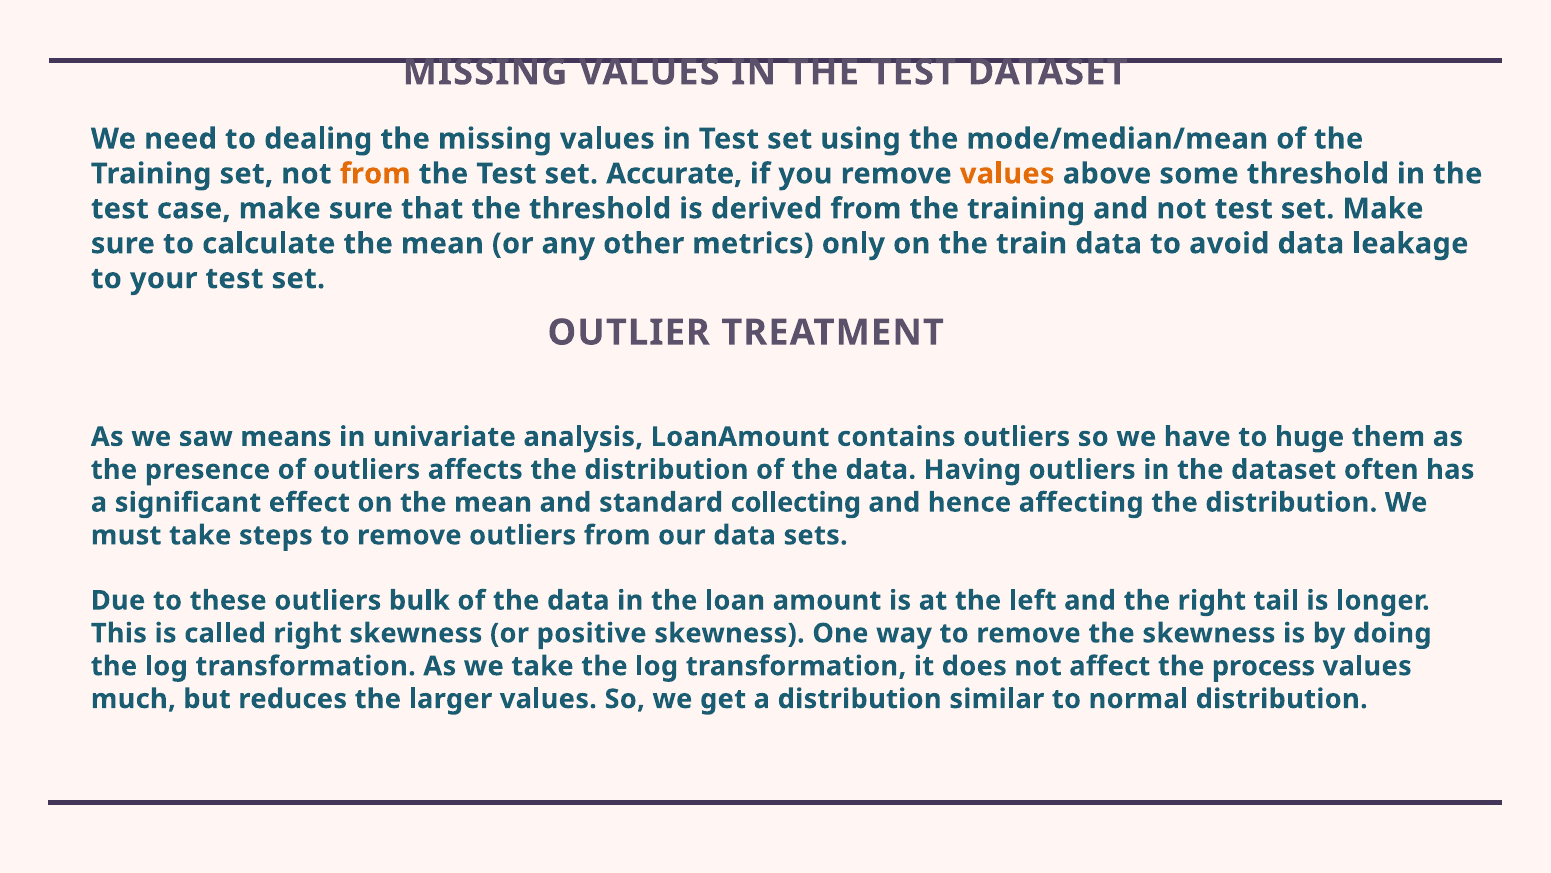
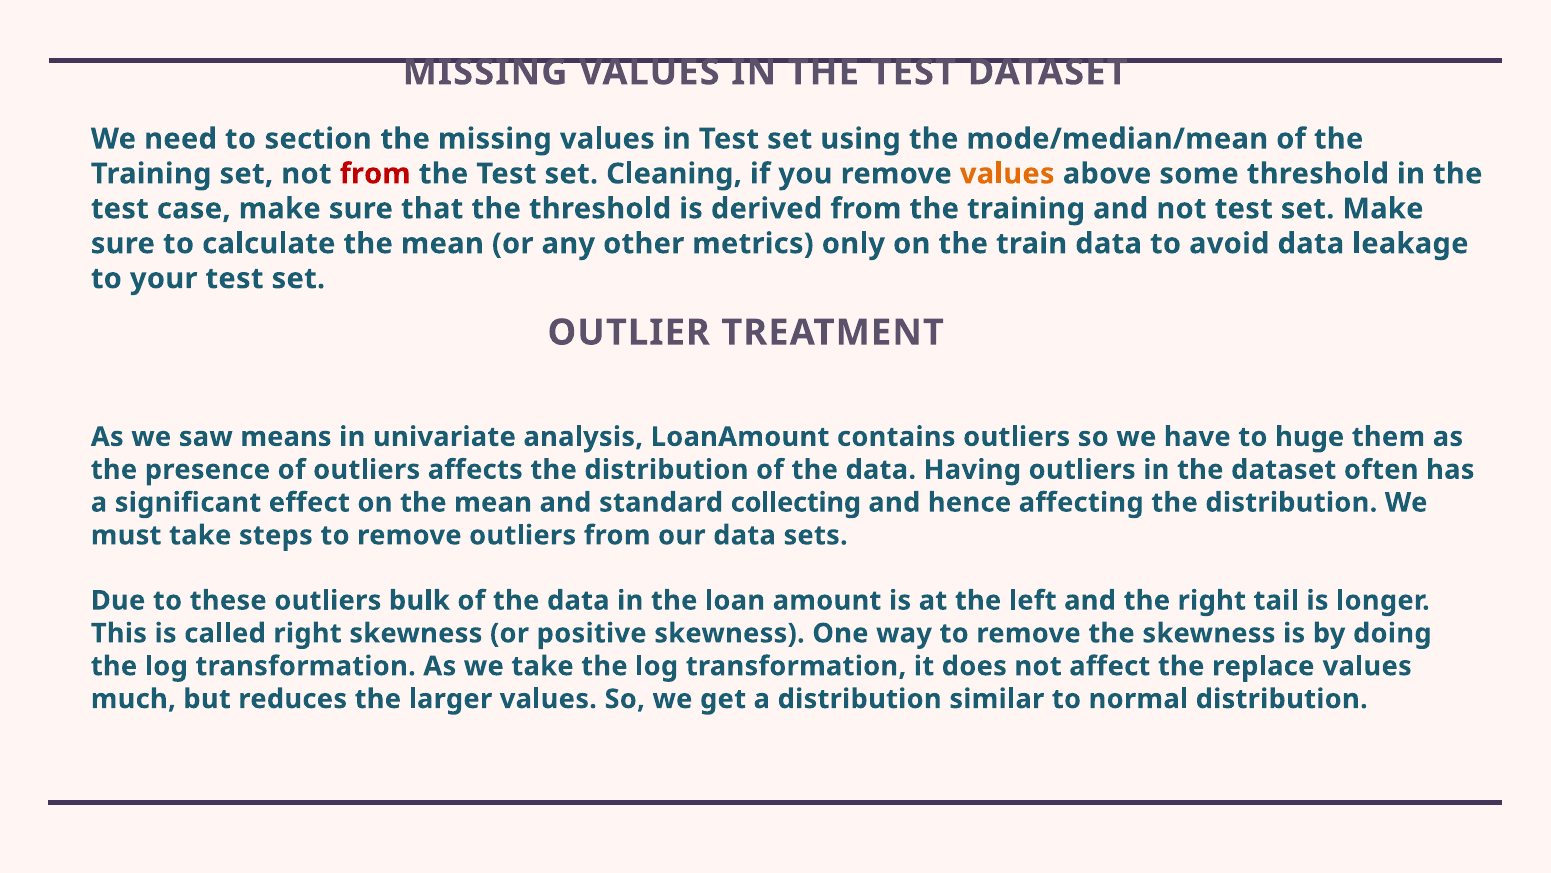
dealing: dealing -> section (318, 139)
from colour: orange -> red (375, 174)
Accurate: Accurate -> Cleaning (674, 174)
process: process -> replace (1263, 666)
